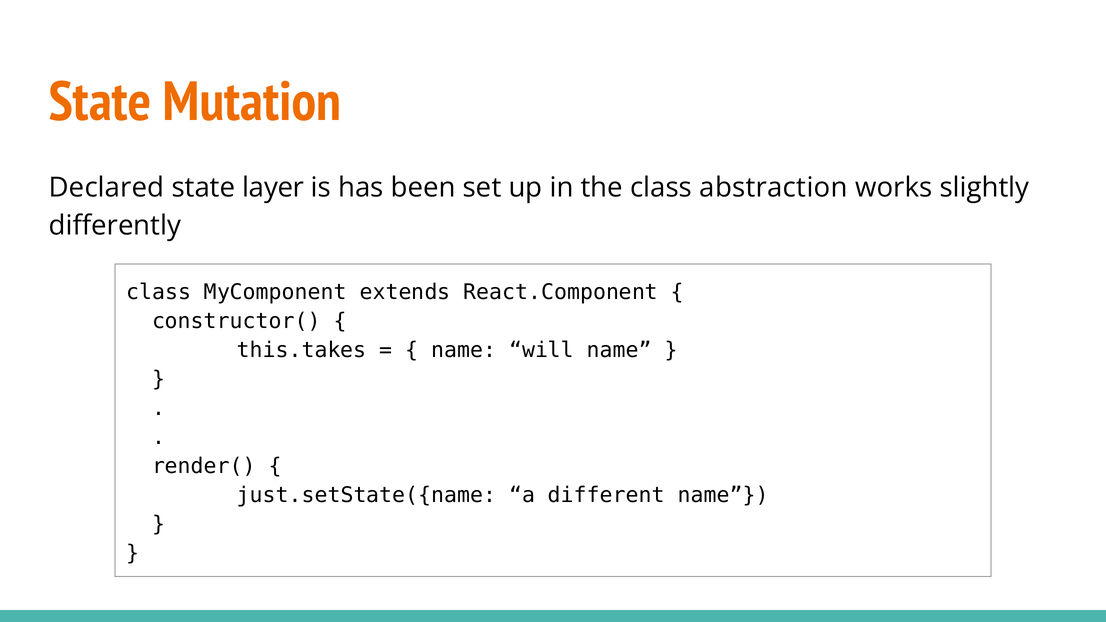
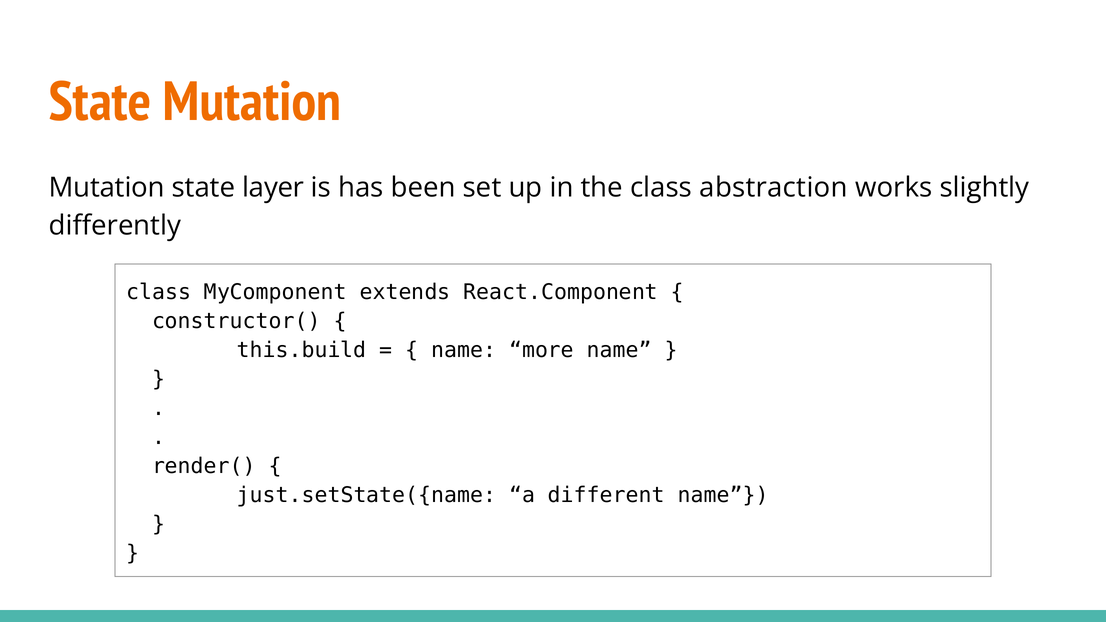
Declared: Declared -> Mutation (107, 188)
this.takes: this.takes -> this.build (302, 350)
will: will -> more (542, 350)
